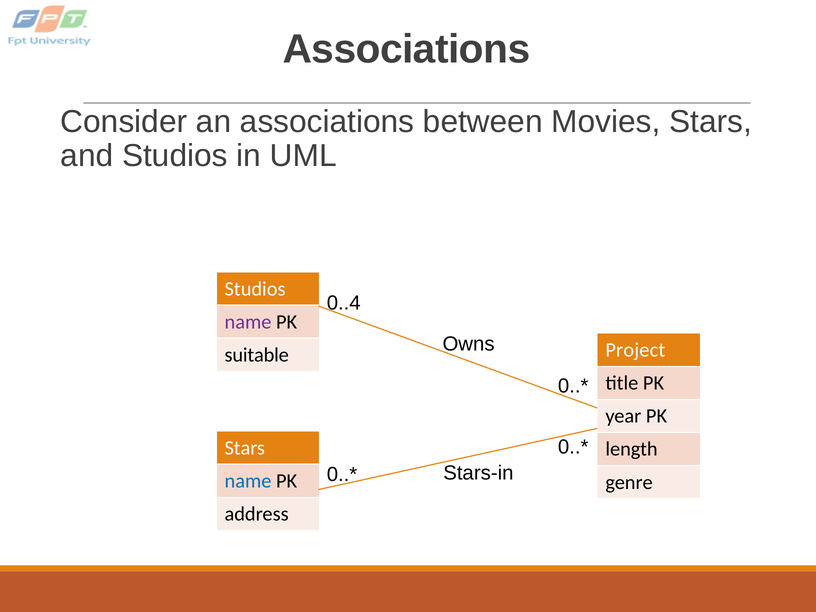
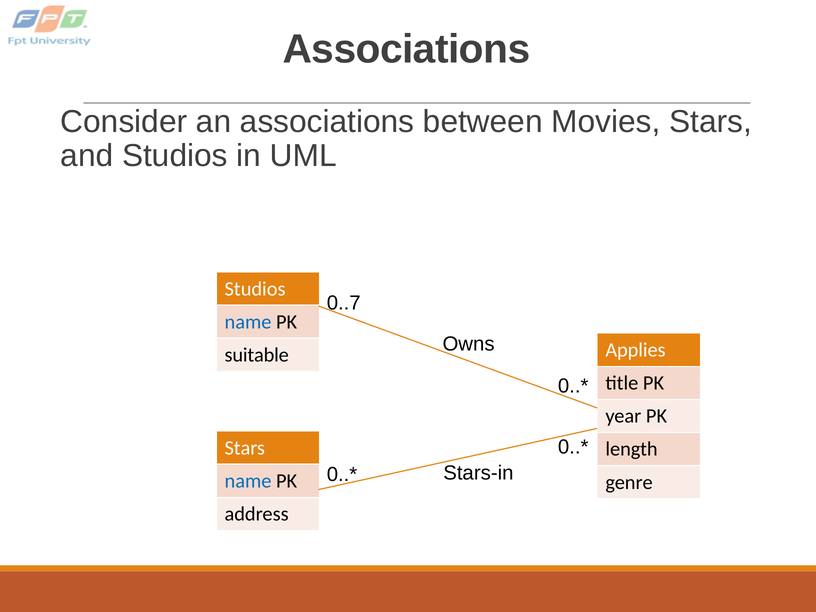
0..4: 0..4 -> 0..7 (344, 303)
name colour: purple -> blue (248, 322)
Project: Project -> Applies (635, 350)
